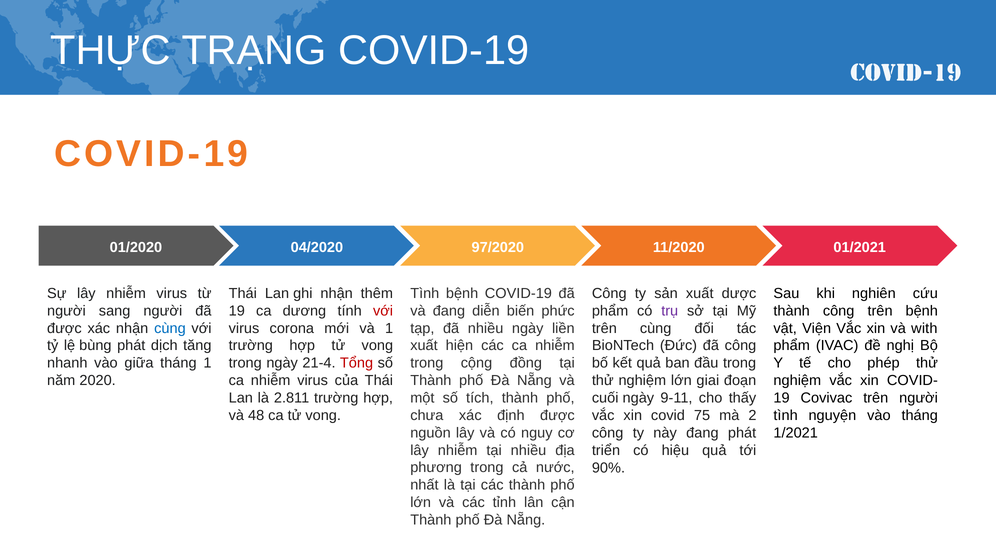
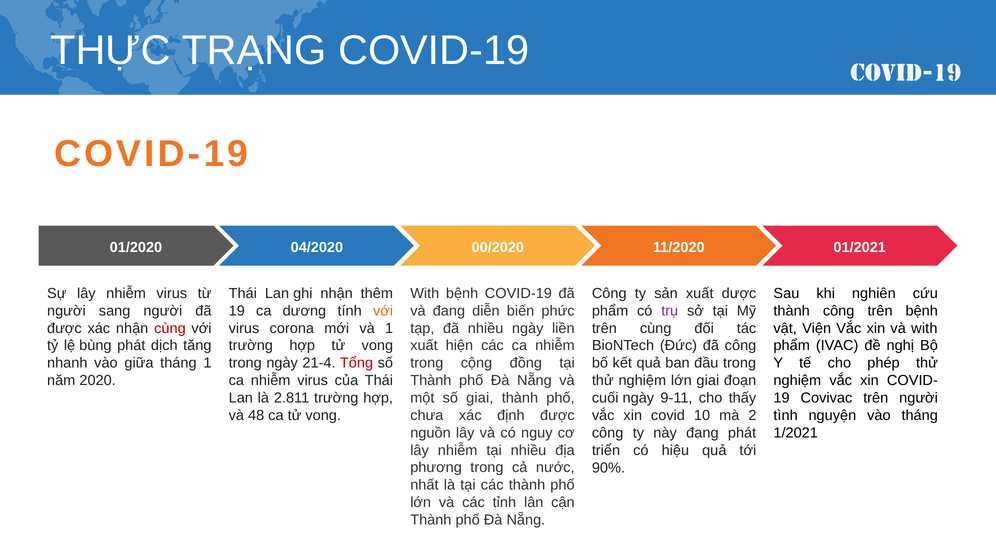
97/2020: 97/2020 -> 00/2020 (498, 248)
Tình: Tình -> With (425, 294)
với colour: red -> orange (383, 311)
cùng colour: blue -> red (170, 328)
số tích: tích -> giai (480, 398)
75: 75 -> 10 (702, 416)
